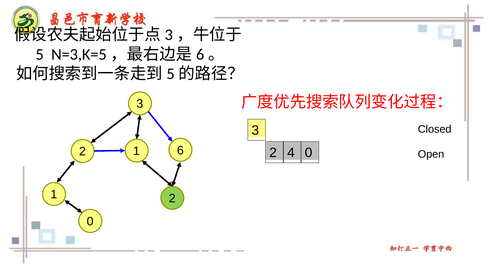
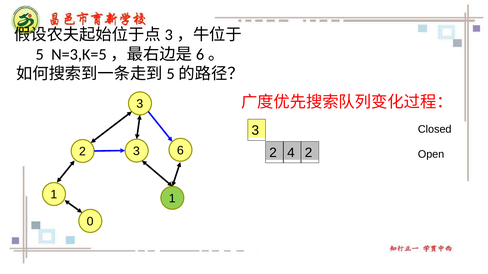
1: 1 -> 3 (136, 151)
0: 0 -> 2 (309, 153)
1 2: 2 -> 1 (172, 199)
